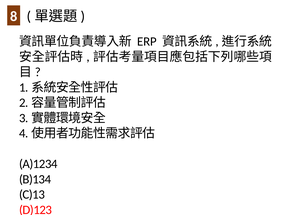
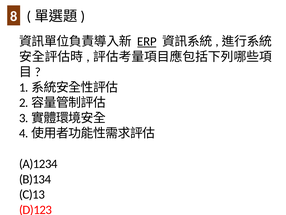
ERP underline: none -> present (147, 41)
